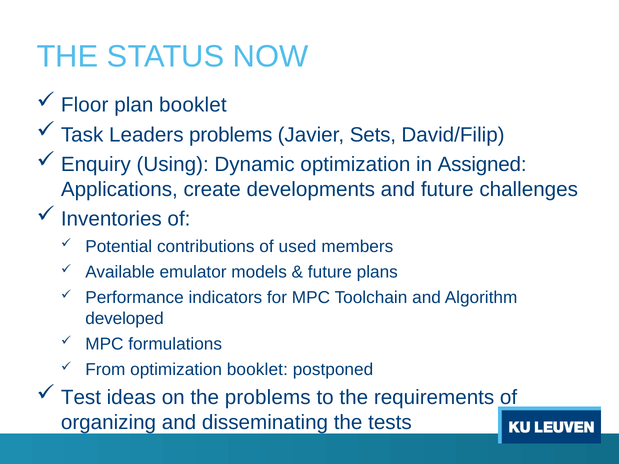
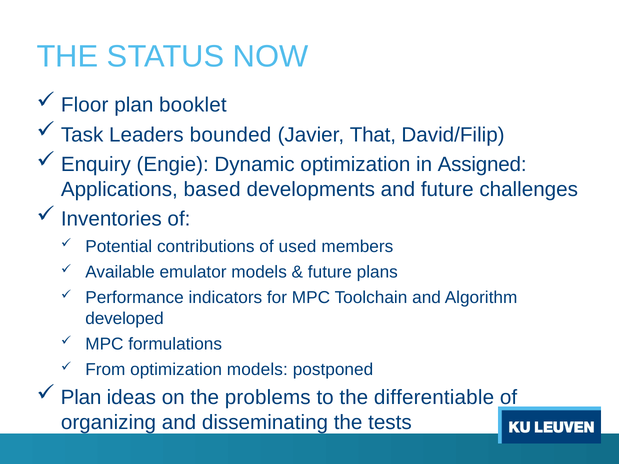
Leaders problems: problems -> bounded (231, 135)
Sets: Sets -> That (373, 135)
Using: Using -> Engie (173, 165)
create: create -> based (212, 189)
optimization booklet: booklet -> models (257, 370)
Test: Test -> Plan (81, 398)
requirements: requirements -> differentiable (434, 398)
